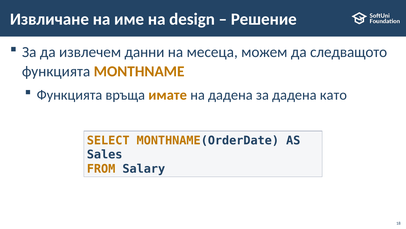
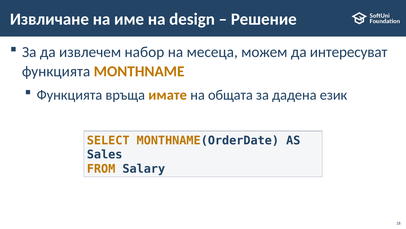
данни: данни -> набор (144, 52)
следващото: следващото -> интересуват (349, 52)
на дадена: дадена -> общата (230, 95)
като: като -> език (334, 95)
